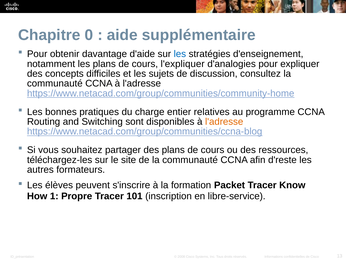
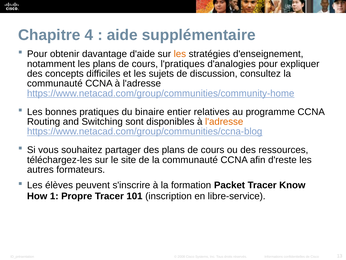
0: 0 -> 4 (89, 35)
les colour: blue -> orange (180, 54)
l'expliquer: l'expliquer -> l'pratiques (183, 64)
charge: charge -> binaire (150, 112)
